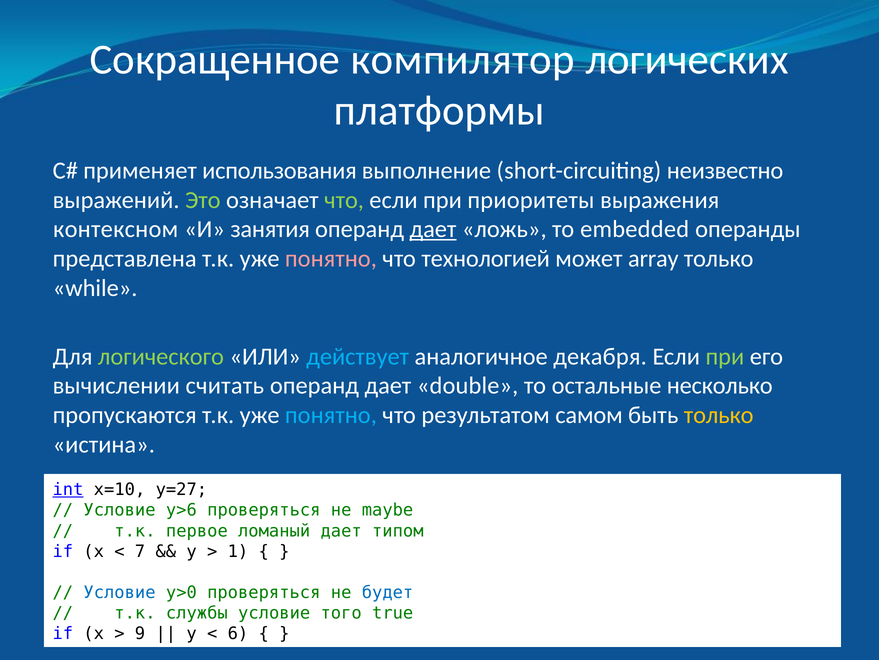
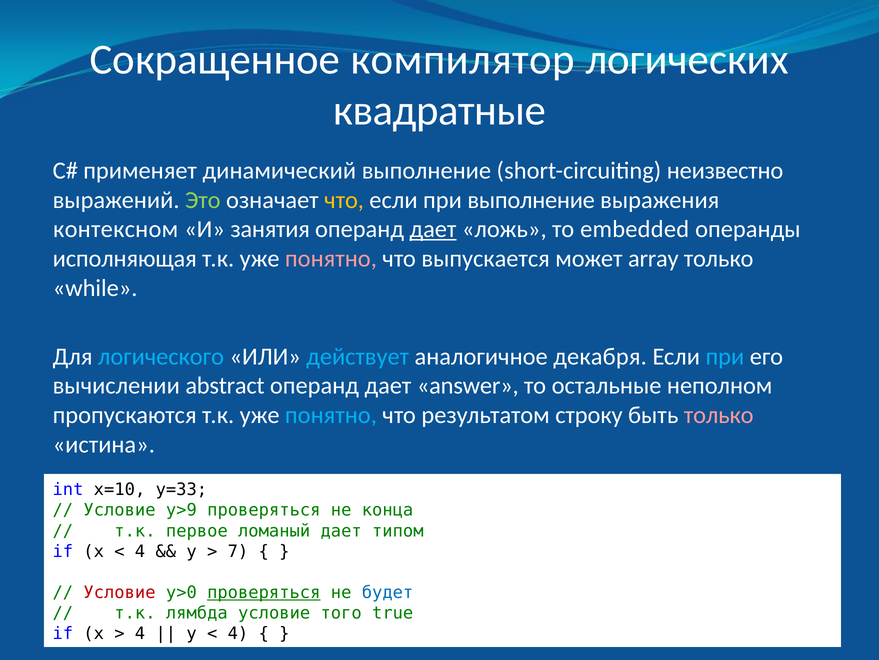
платформы: платформы -> квадратные (440, 111)
использования: использования -> динамический (279, 170)
что colour: light green -> yellow (344, 200)
при приоритеты: приоритеты -> выполнение (531, 200)
представлена: представлена -> исполняющая (125, 258)
технологией: технологией -> выпускается (486, 258)
логического colour: light green -> light blue (161, 356)
при colour: light green -> light blue (725, 356)
считать: считать -> abstract (225, 385)
double: double -> answer (468, 385)
несколько: несколько -> неполном (720, 385)
самом: самом -> строку (589, 415)
только colour: yellow -> pink (719, 415)
int underline: present -> none (68, 489)
y=27: y=27 -> y=33 (181, 489)
y>6: y>6 -> y>9 (181, 510)
maybe: maybe -> конца (388, 510)
7: 7 -> 4 (140, 551)
1: 1 -> 7 (238, 551)
Условие colour: blue -> red (120, 592)
проверяться underline: none -> present (264, 592)
службы: службы -> лямбда (197, 612)
9: 9 -> 4 (140, 633)
6: 6 -> 4 (238, 633)
